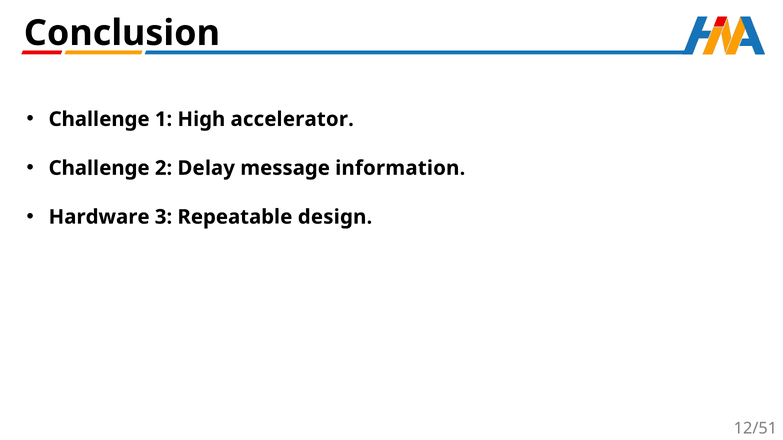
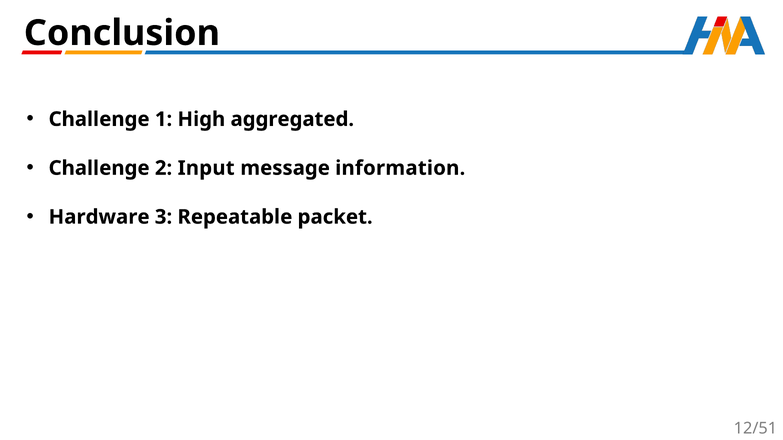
accelerator: accelerator -> aggregated (292, 119)
Delay: Delay -> Input (206, 168)
design: design -> packet (335, 217)
